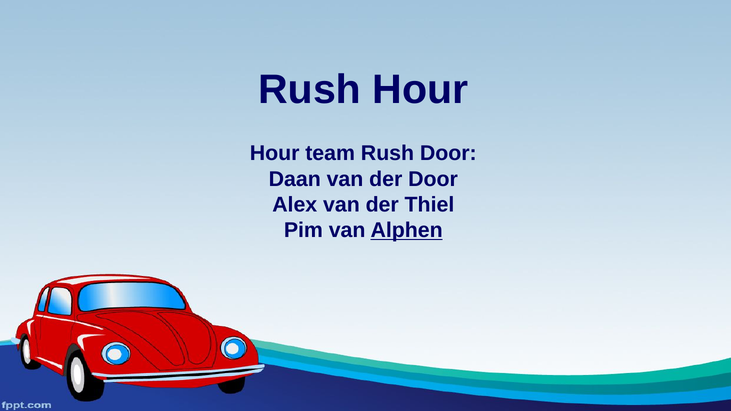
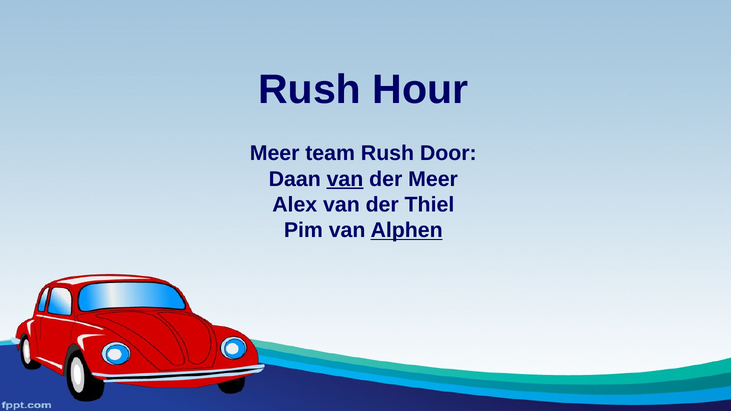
Hour: Hour -> Meer (275, 154)
van underline: none -> present (345, 179)
der Door: Door -> Meer (433, 179)
